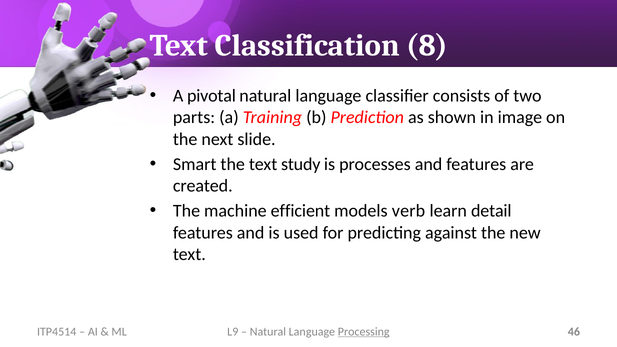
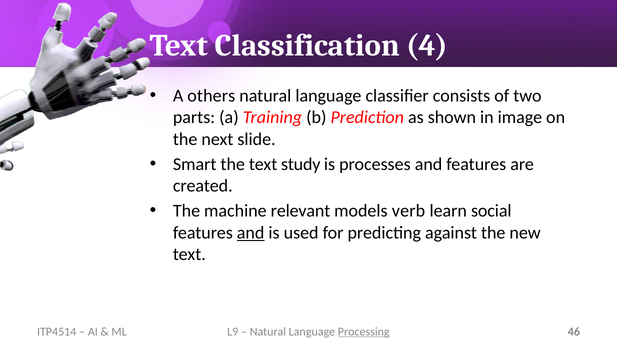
8: 8 -> 4 (427, 46)
pivotal: pivotal -> others (211, 96)
efficient: efficient -> relevant (301, 211)
detail: detail -> social (491, 211)
and underline: none -> present (251, 233)
